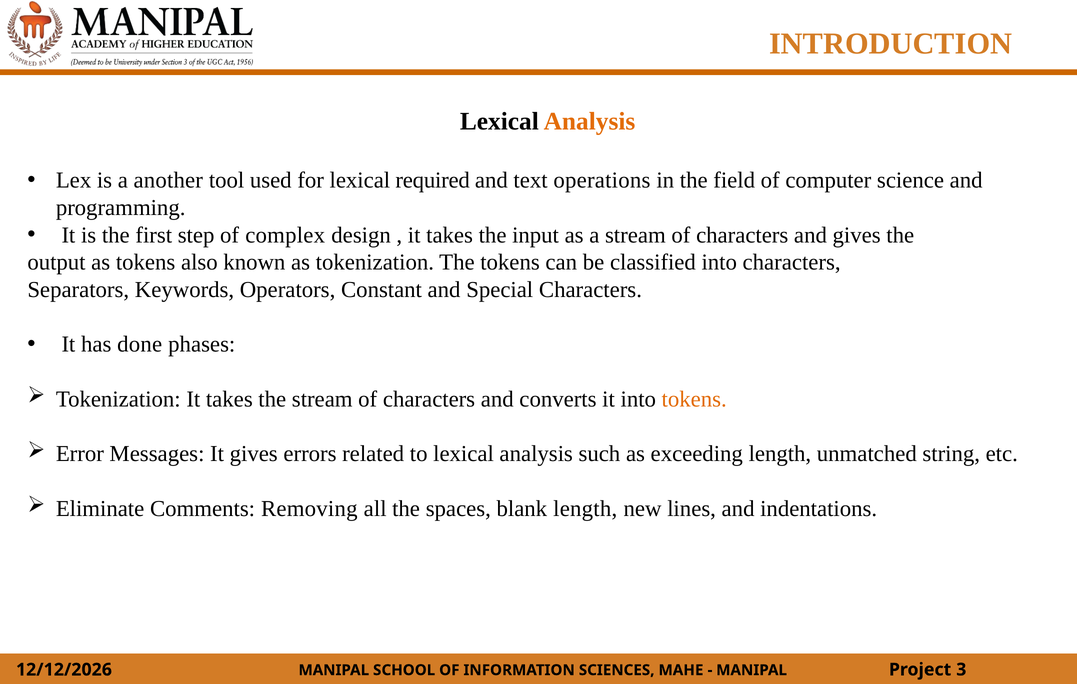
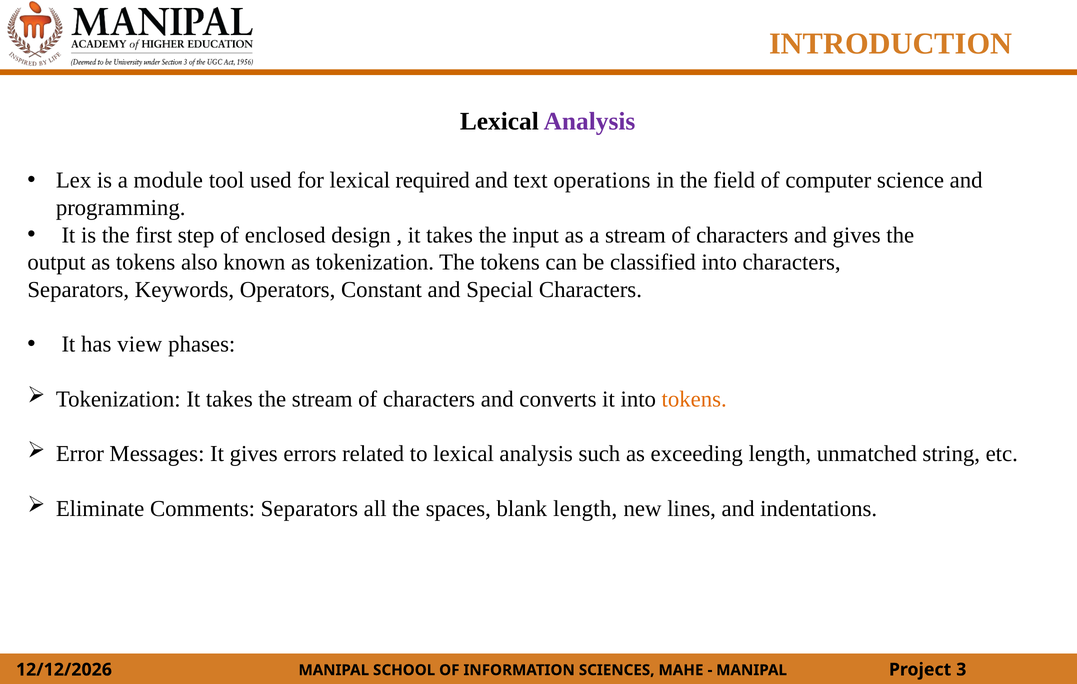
Analysis colour: orange -> purple (589, 121)
another: another -> module (168, 180)
complex: complex -> enclosed (285, 235)
done: done -> view (140, 344)
Comments Removing: Removing -> Separators (309, 509)
